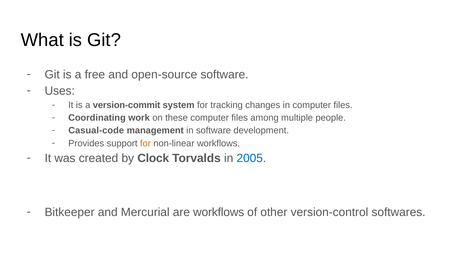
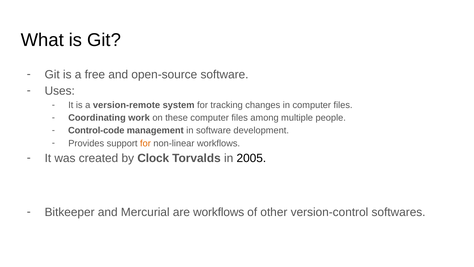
version-commit: version-commit -> version-remote (127, 105)
Casual-code: Casual-code -> Control-code (96, 130)
2005 colour: blue -> black (251, 158)
